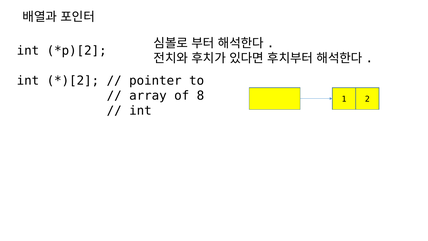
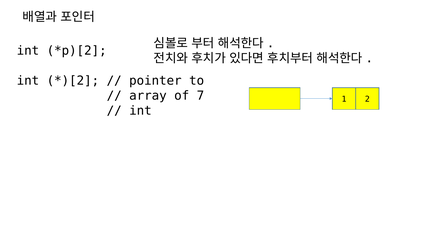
8: 8 -> 7 (200, 96)
